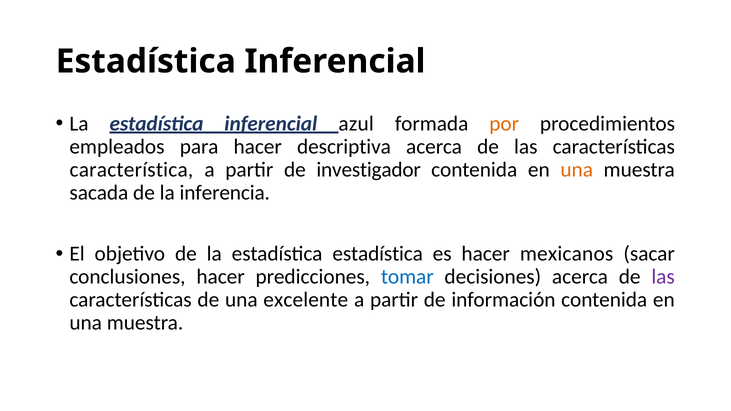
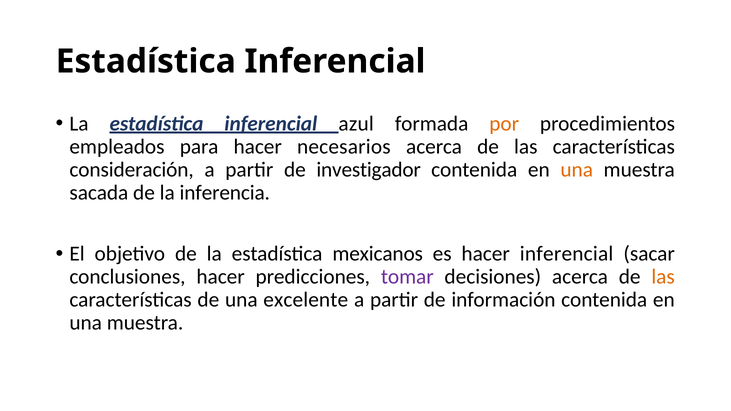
descriptiva: descriptiva -> necesarios (344, 147)
característica: característica -> consideración (132, 170)
estadística estadística: estadística -> mexicanos (378, 254)
hacer mexicanos: mexicanos -> inferencial (567, 254)
tomar colour: blue -> purple (407, 277)
las colour: purple -> orange (663, 277)
